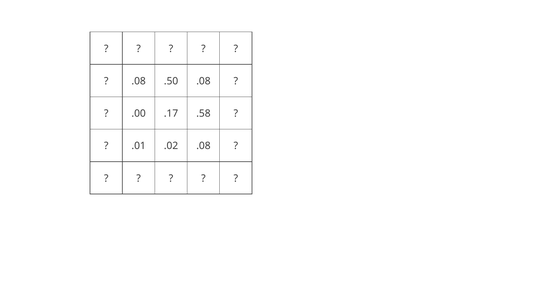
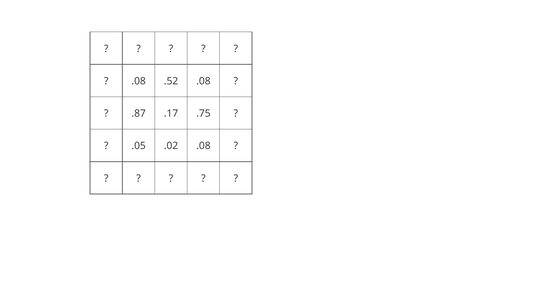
.50: .50 -> .52 (171, 81)
.00: .00 -> .87 (139, 113)
.58: .58 -> .75 (203, 113)
.01: .01 -> .05 (139, 146)
